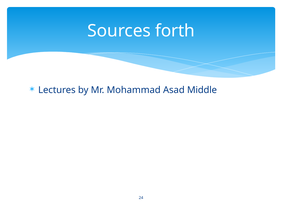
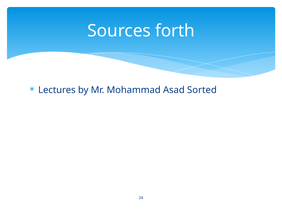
Middle: Middle -> Sorted (202, 90)
